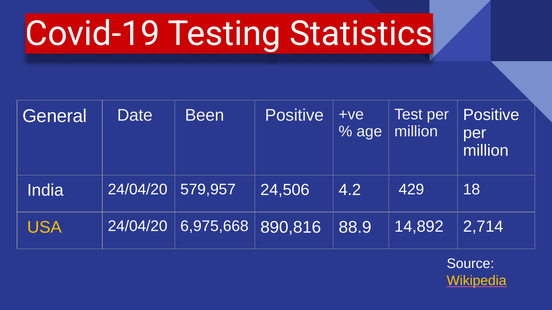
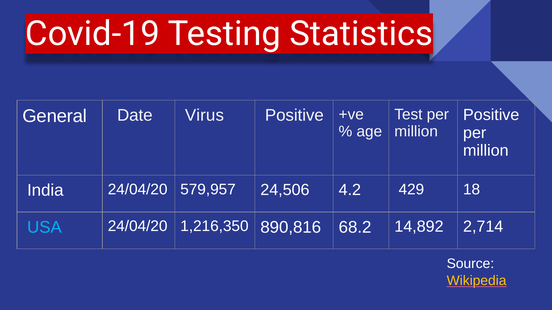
Been: Been -> Virus (204, 116)
USA colour: yellow -> light blue (44, 228)
6,975,668: 6,975,668 -> 1,216,350 (214, 227)
88.9: 88.9 -> 68.2 (355, 228)
